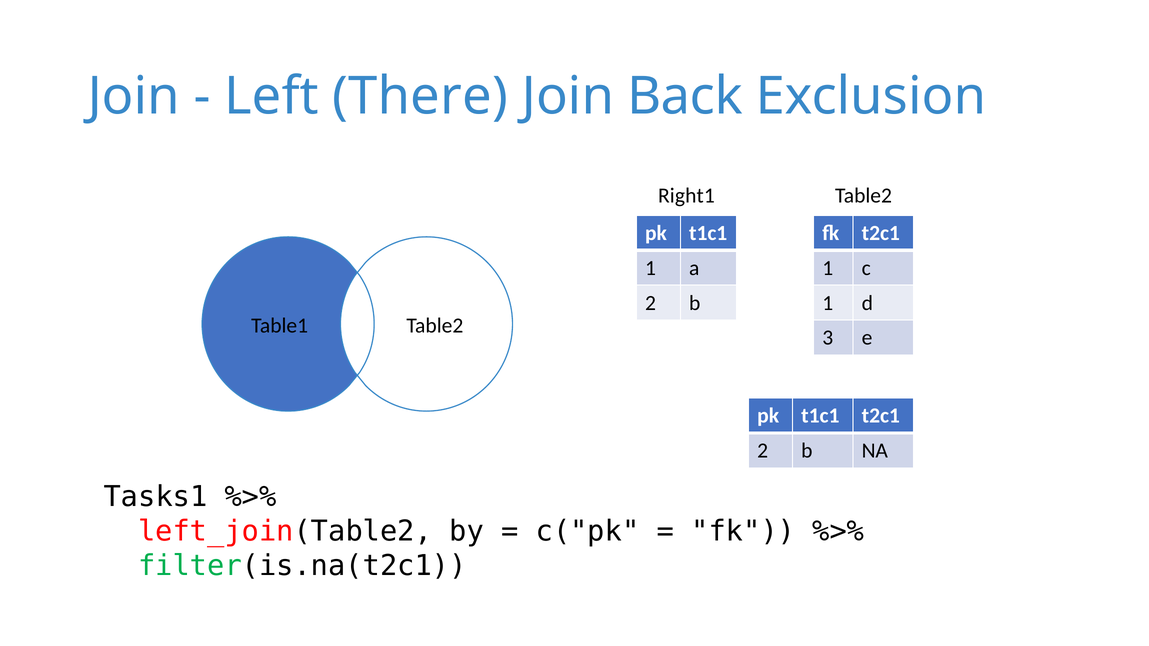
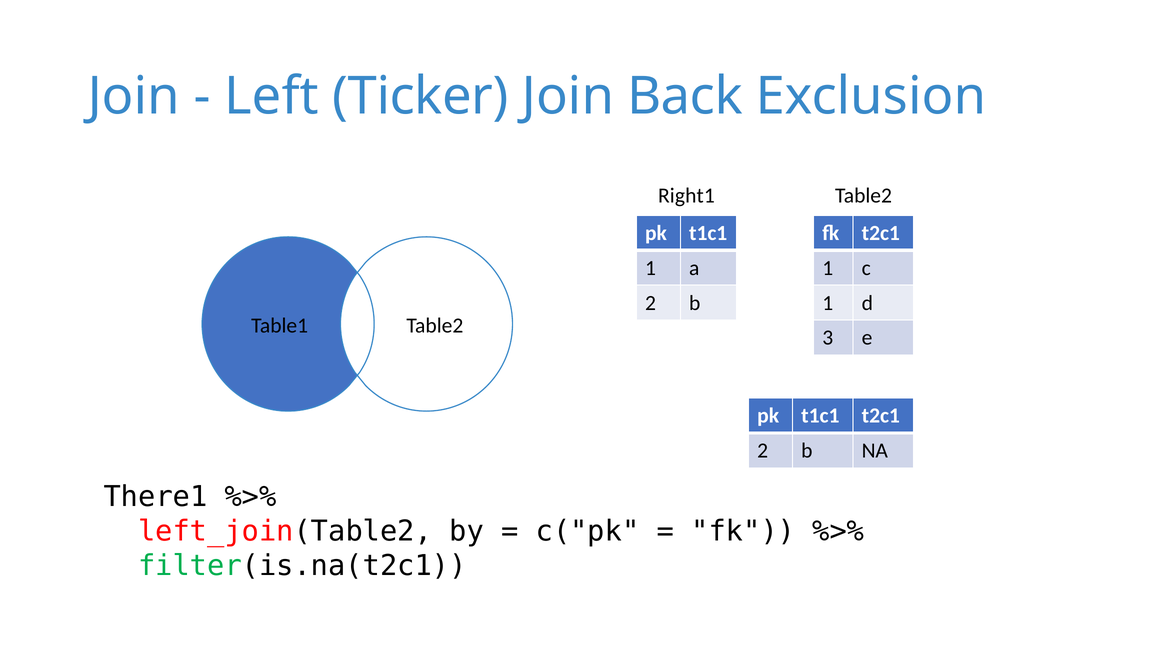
There: There -> Ticker (420, 97)
Tasks1: Tasks1 -> There1 (156, 497)
